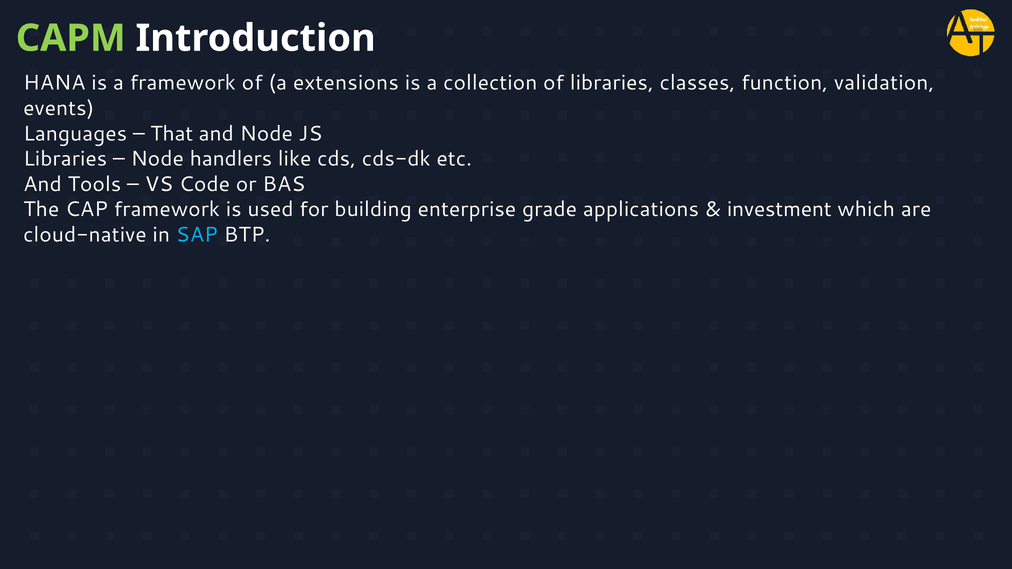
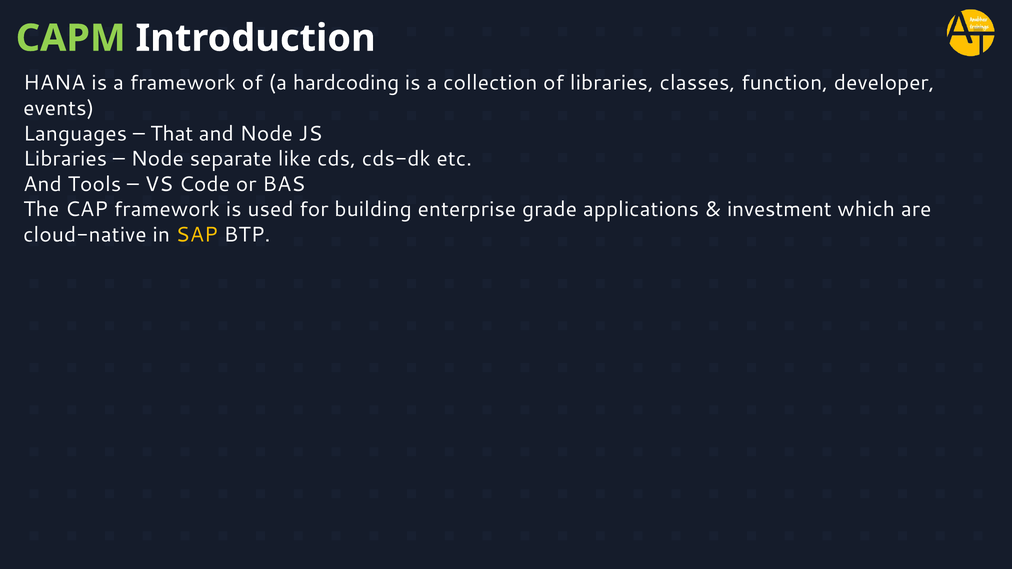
extensions: extensions -> hardcoding (346, 83)
validation: validation -> developer (884, 83)
handlers: handlers -> separate (231, 159)
SAP colour: light blue -> yellow (197, 235)
